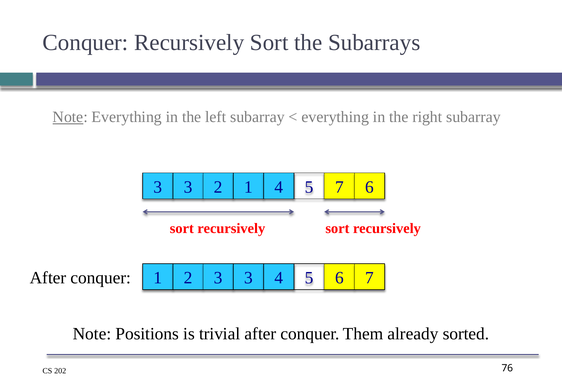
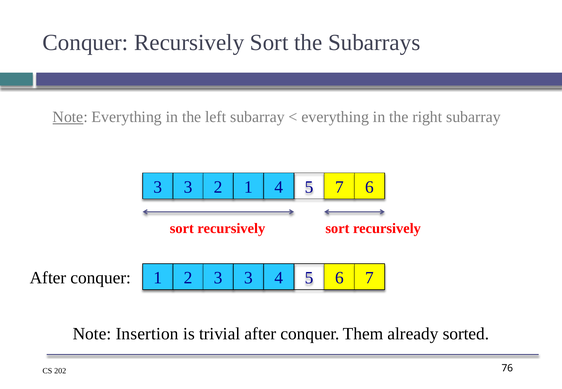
Positions: Positions -> Insertion (147, 334)
